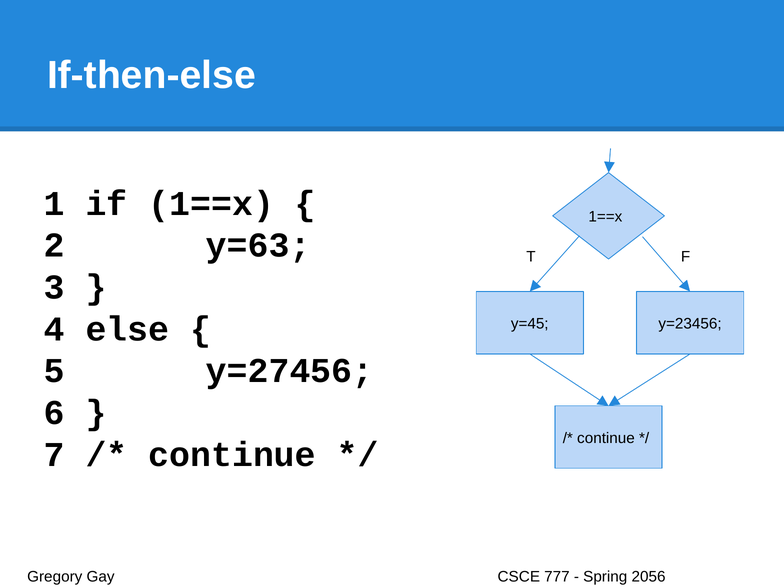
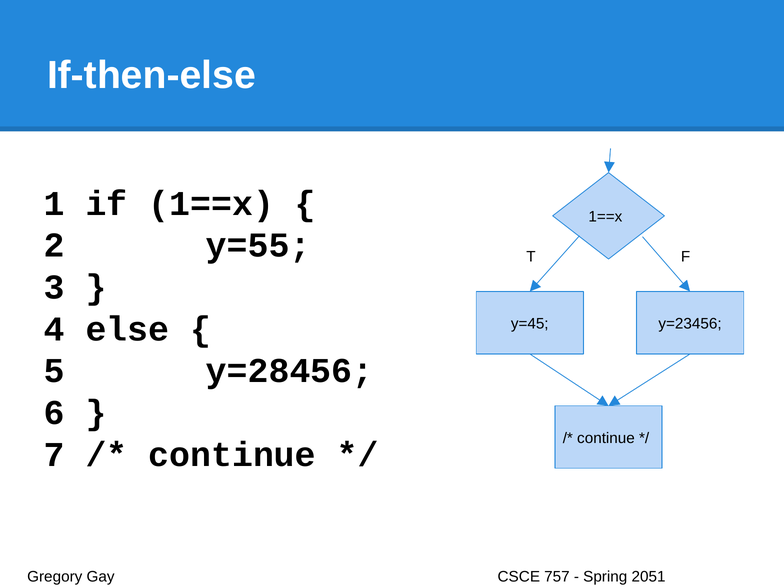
y=63: y=63 -> y=55 (258, 245)
y=27456: y=27456 -> y=28456 (290, 371)
777: 777 -> 757 (557, 577)
2056: 2056 -> 2051 (649, 577)
